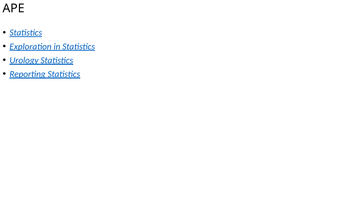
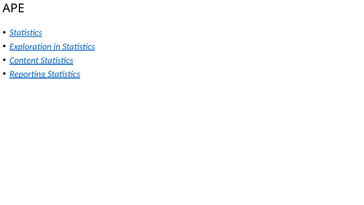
Urology: Urology -> Content (24, 60)
